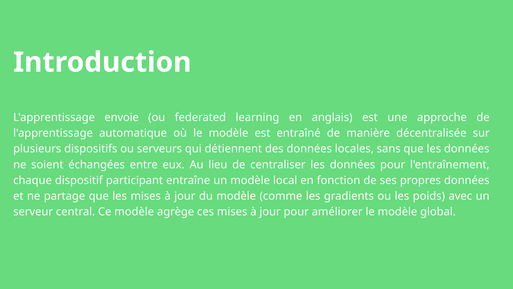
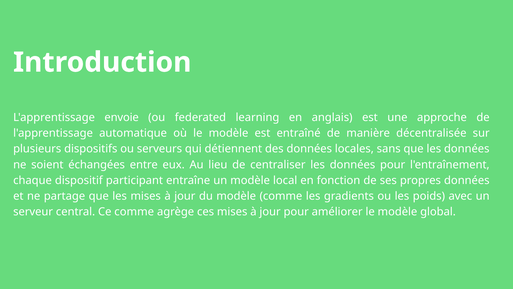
Ce modèle: modèle -> comme (134, 211)
